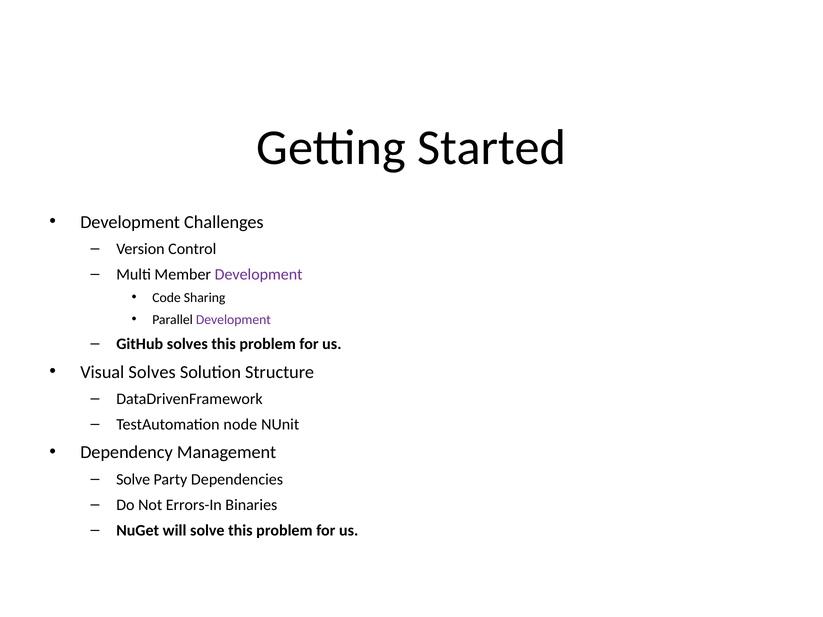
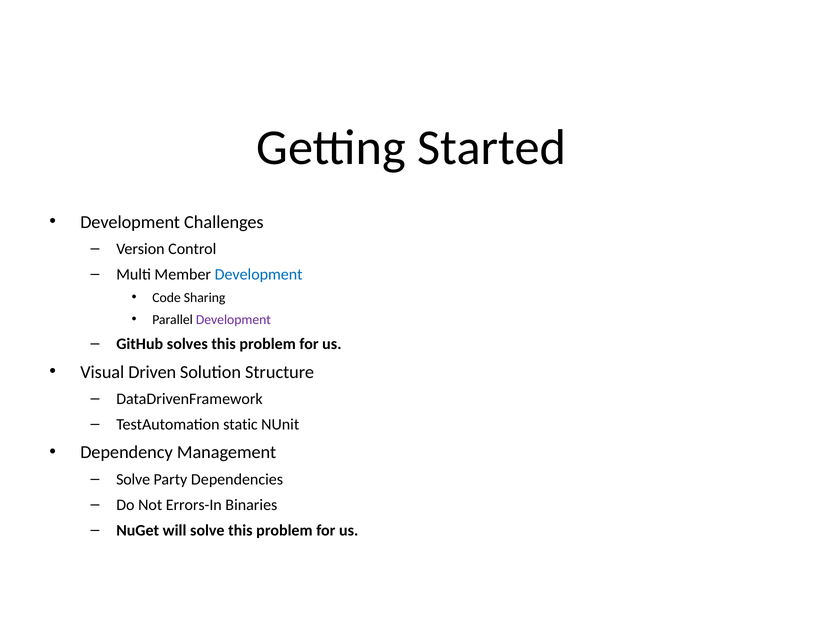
Development colour: purple -> blue (259, 275)
Visual Solves: Solves -> Driven (152, 372)
node: node -> static (240, 425)
